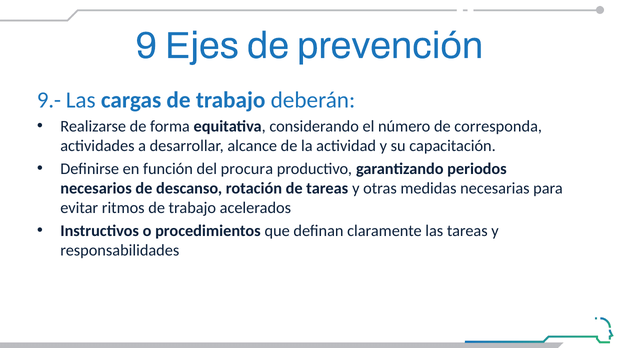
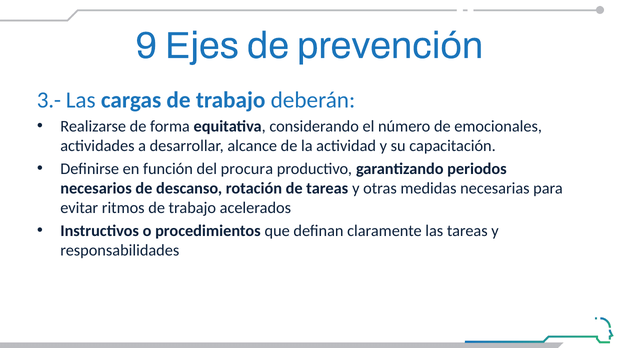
9.-: 9.- -> 3.- (49, 100)
corresponda: corresponda -> emocionales (498, 126)
